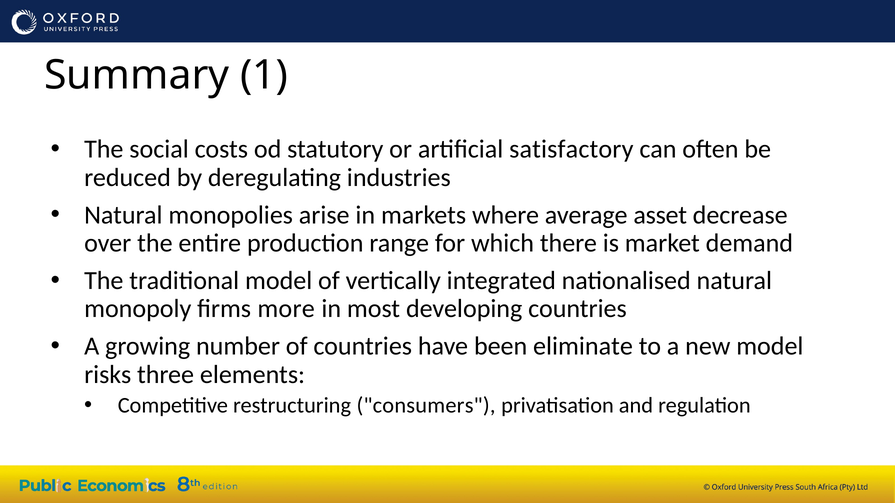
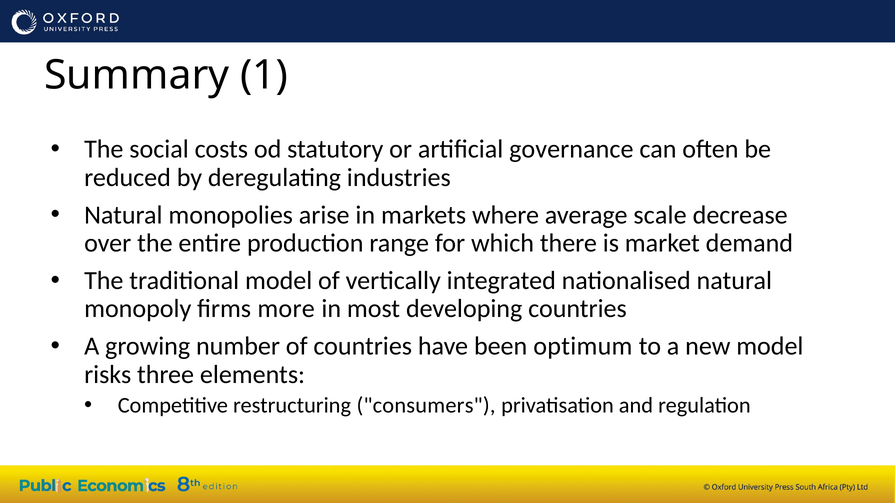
satisfactory: satisfactory -> governance (571, 149)
asset: asset -> scale (660, 215)
eliminate: eliminate -> optimum (583, 347)
